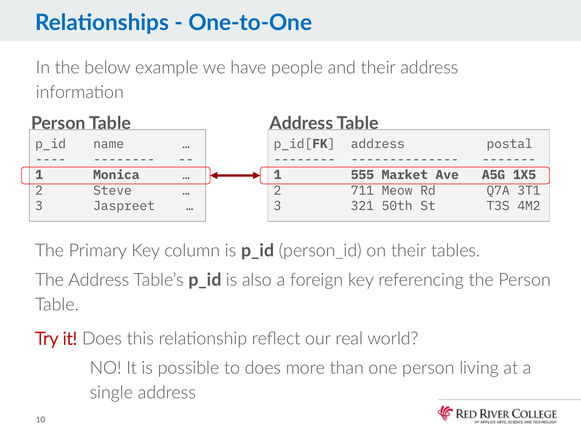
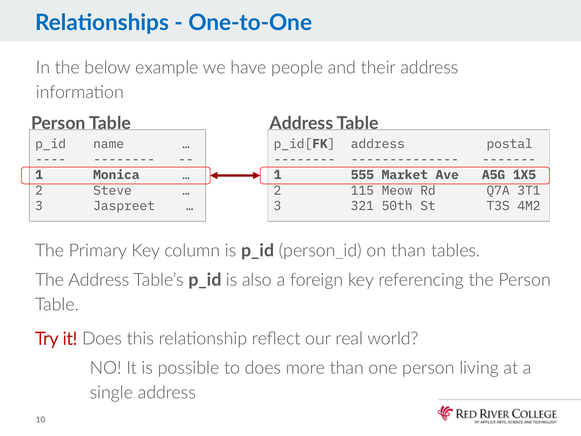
711: 711 -> 115 (362, 190)
on their: their -> than (409, 251)
